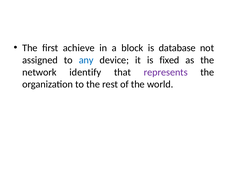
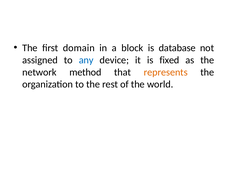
achieve: achieve -> domain (79, 48)
identify: identify -> method (85, 72)
represents colour: purple -> orange (166, 72)
